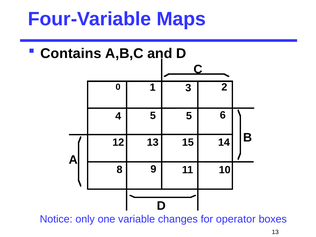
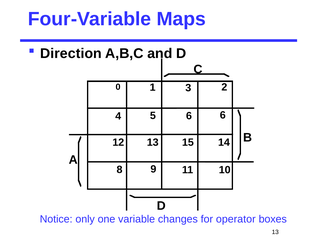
Contains: Contains -> Direction (71, 54)
4 5: 5 -> 6 (189, 116)
